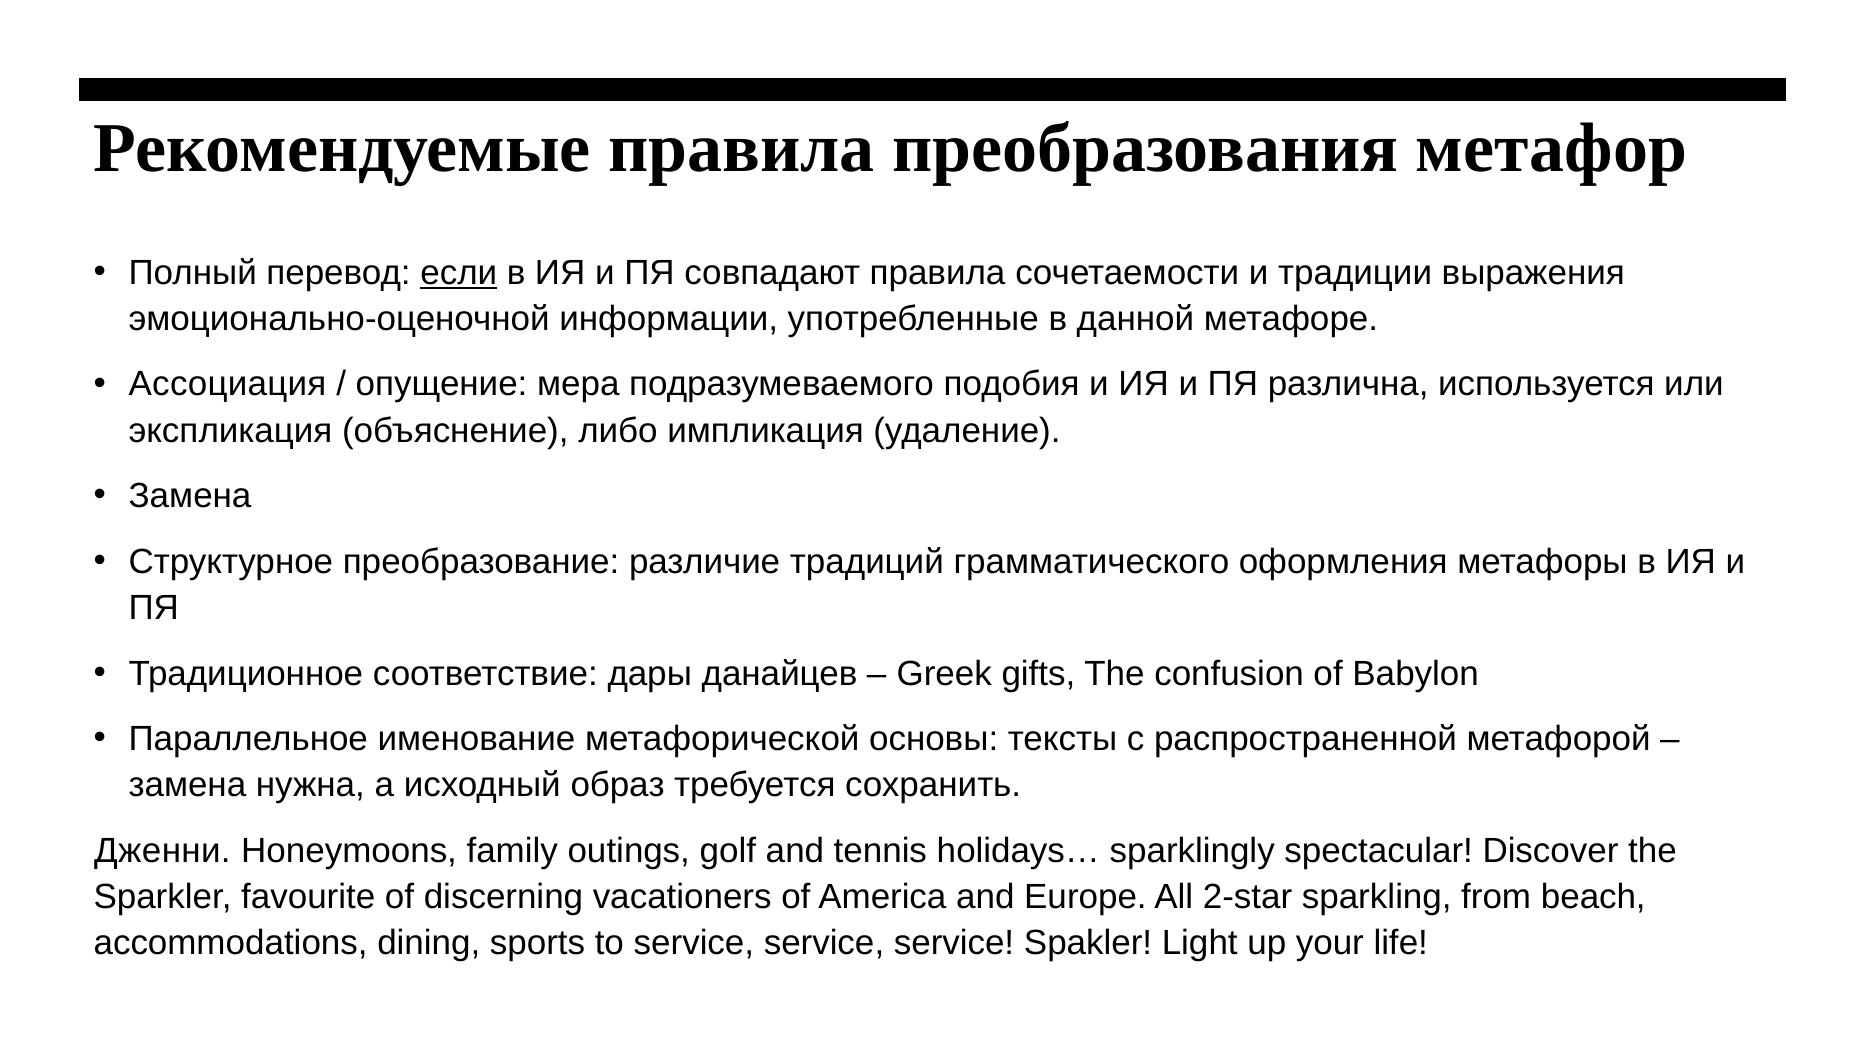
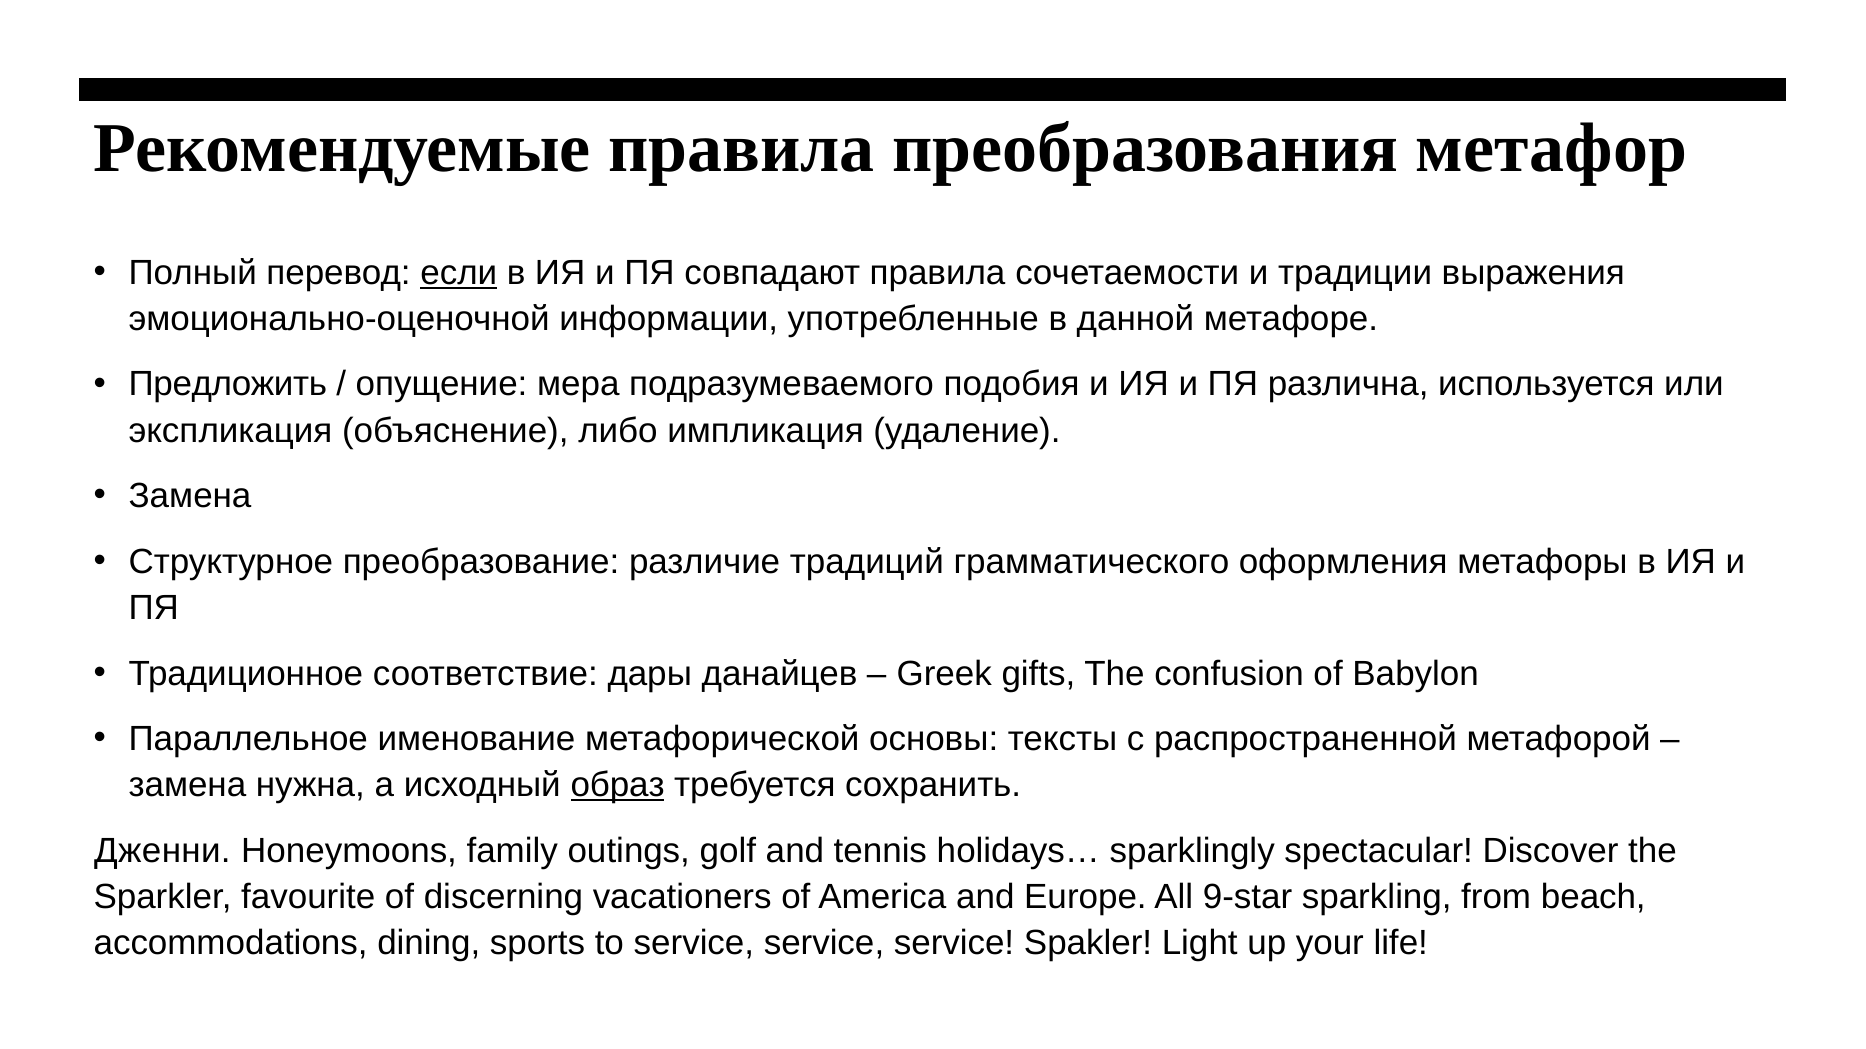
Ассоциация: Ассоциация -> Предложить (228, 385)
образ underline: none -> present (618, 786)
2-star: 2-star -> 9-star (1248, 897)
